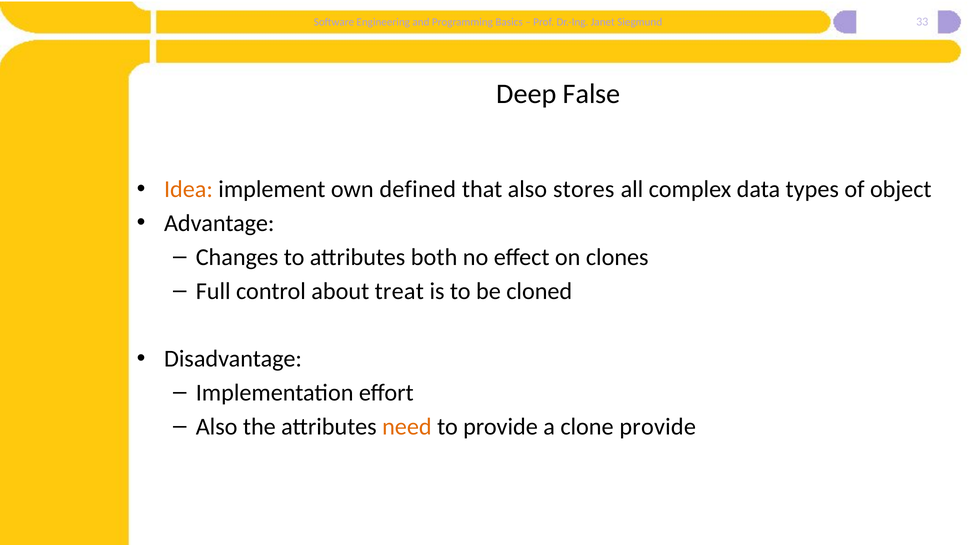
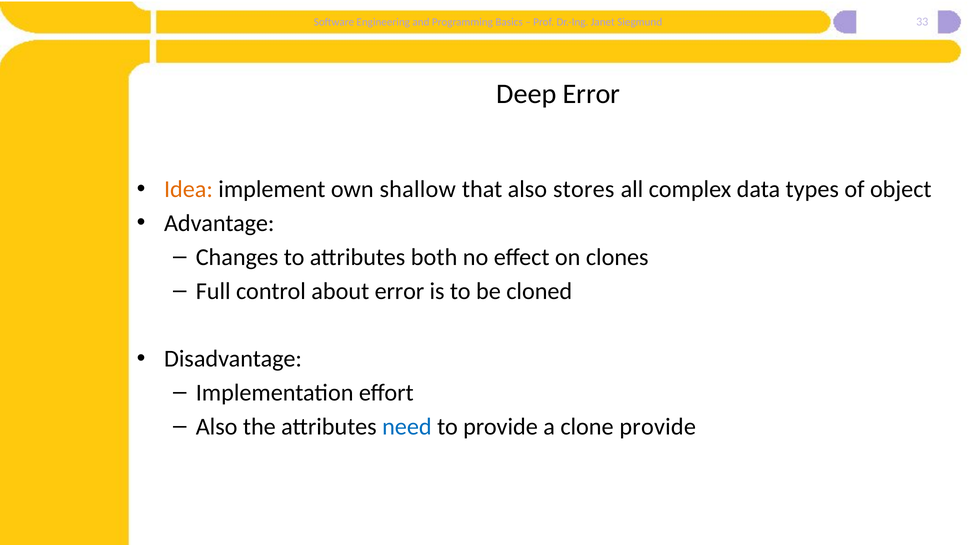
Deep False: False -> Error (592, 94)
defined: defined -> shallow (418, 189)
about treat: treat -> error (399, 291)
need colour: orange -> blue (407, 426)
